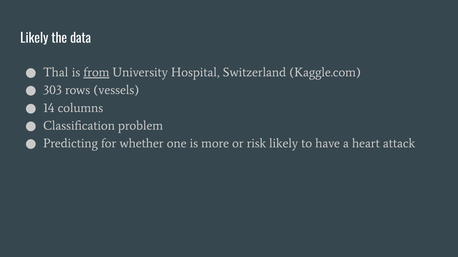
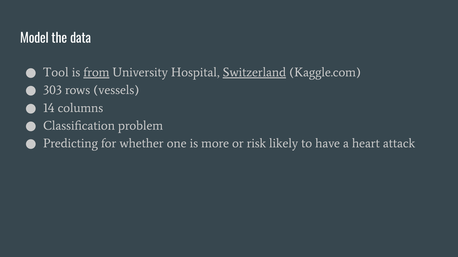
Likely: Likely -> Model (34, 38)
Thal: Thal -> Tool (56, 73)
Switzerland underline: none -> present (254, 73)
